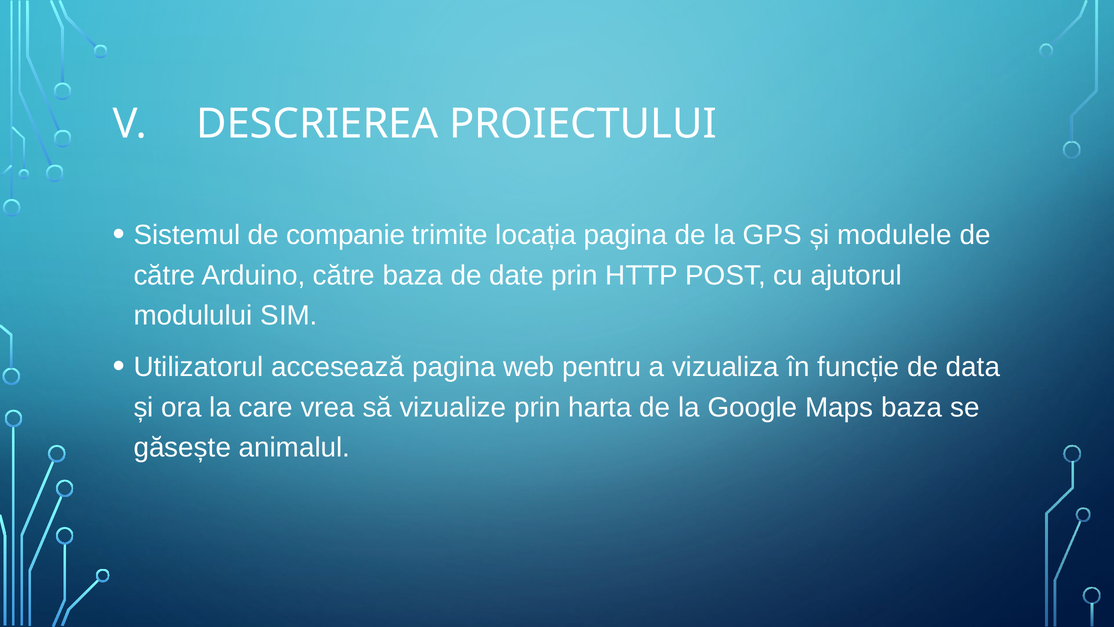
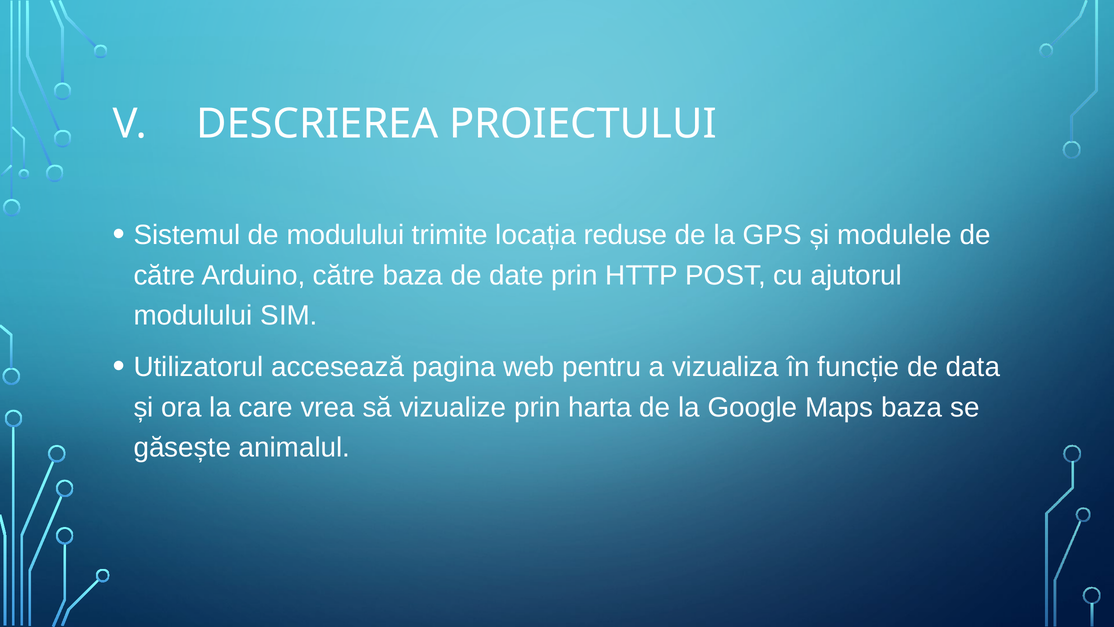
de companie: companie -> modulului (346, 235)
locația pagina: pagina -> reduse (626, 235)
